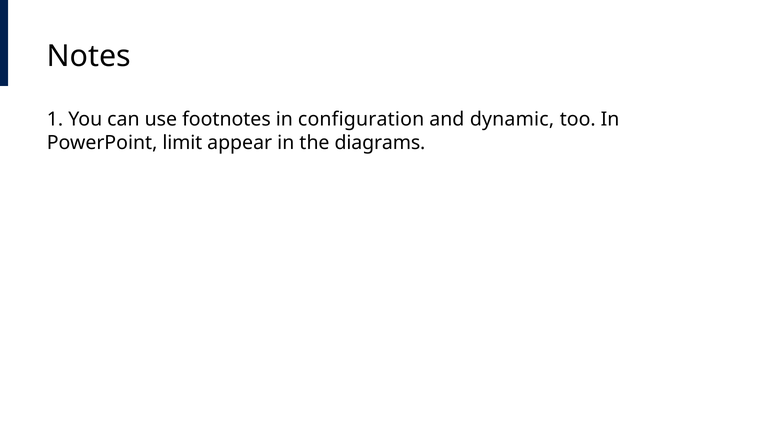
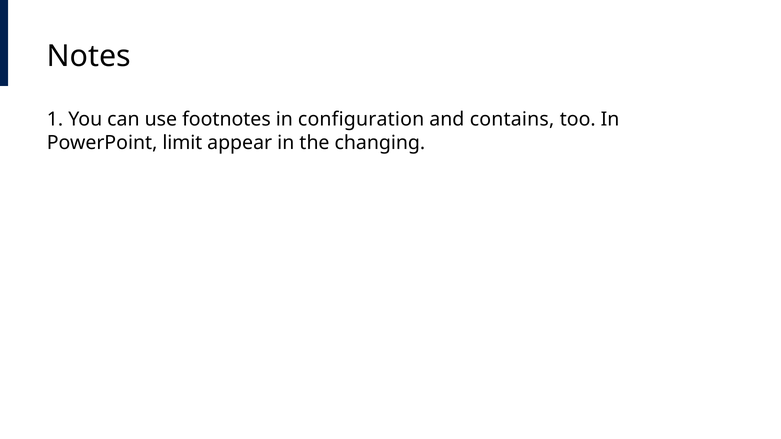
dynamic: dynamic -> contains (512, 120)
diagrams: diagrams -> changing (380, 143)
